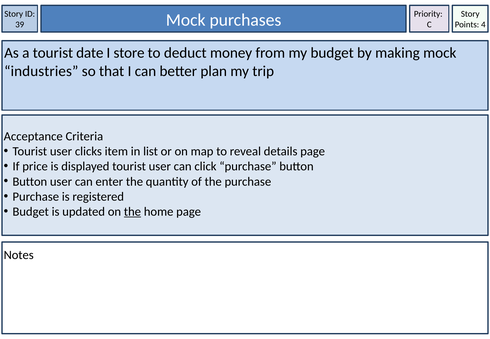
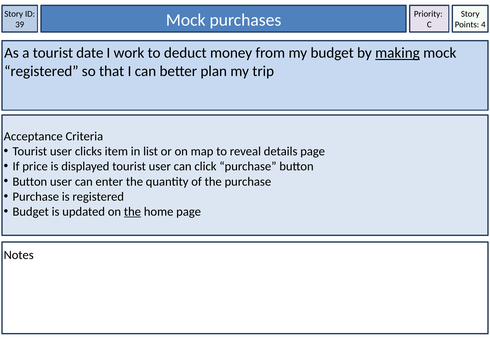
store: store -> work (129, 53)
making underline: none -> present (397, 53)
industries: industries -> registered (41, 71)
